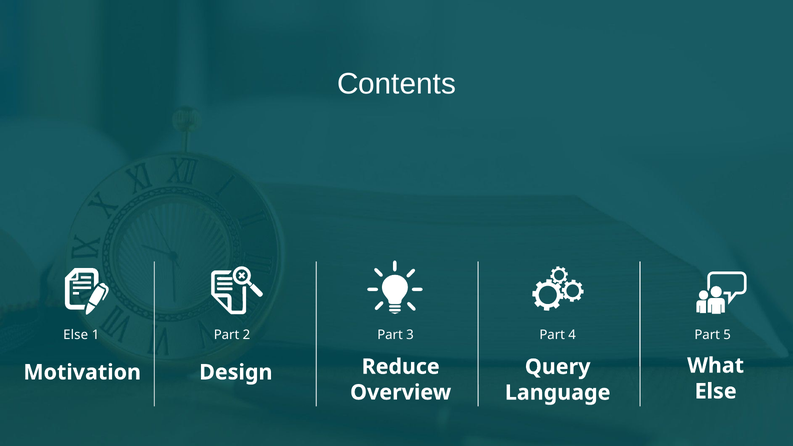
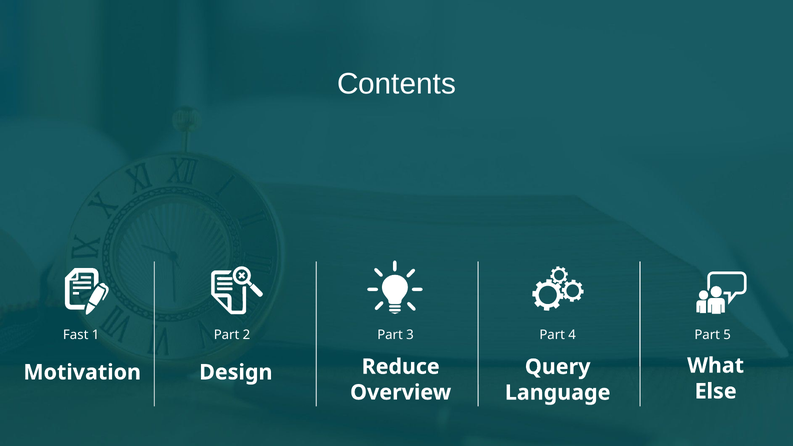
Else: Else -> Fast (76, 335)
